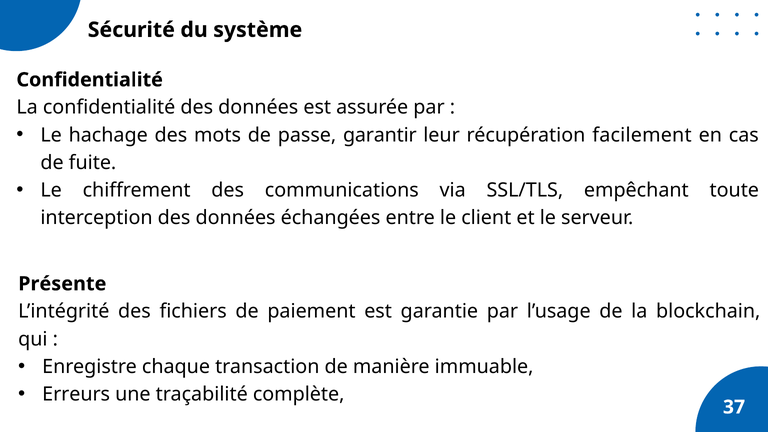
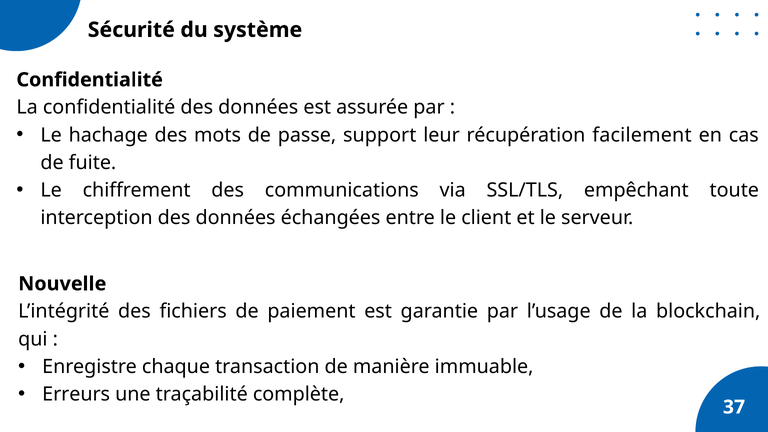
garantir: garantir -> support (380, 135)
Présente: Présente -> Nouvelle (62, 284)
